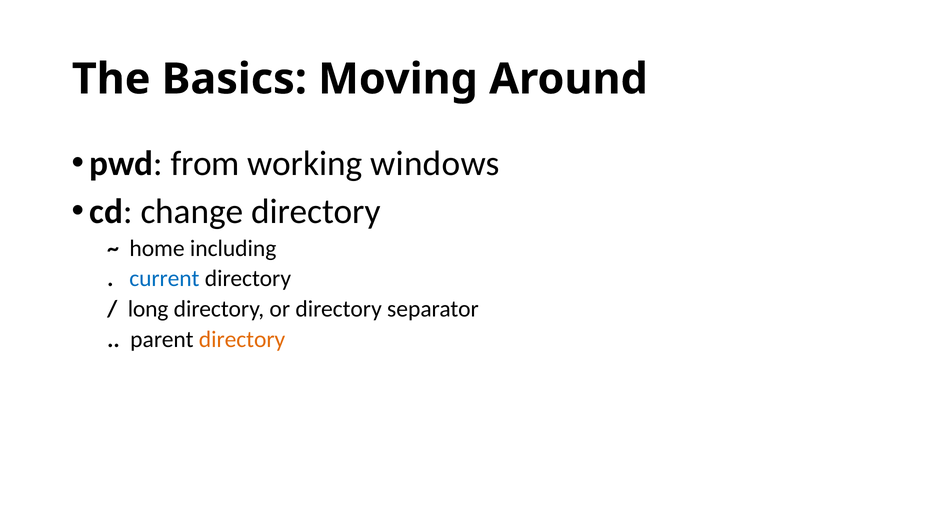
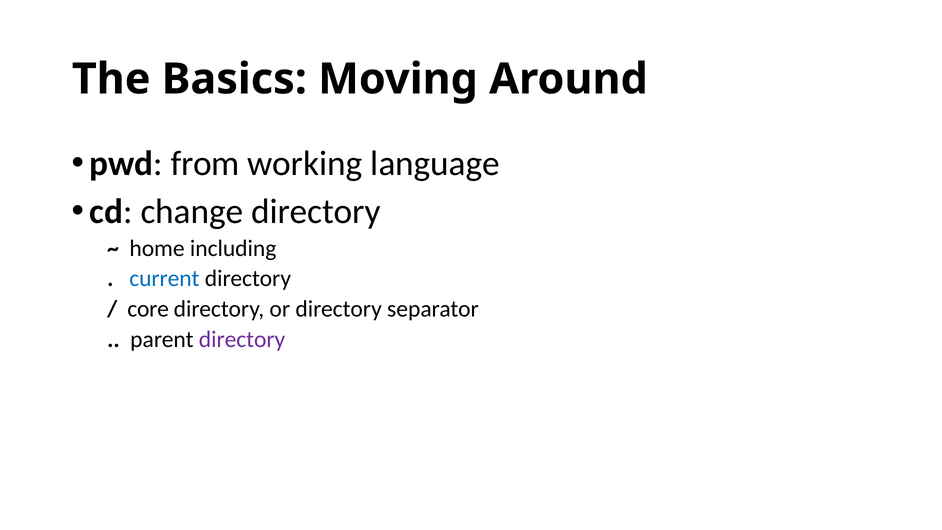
windows: windows -> language (435, 163)
long: long -> core (148, 309)
directory colour: orange -> purple (242, 339)
